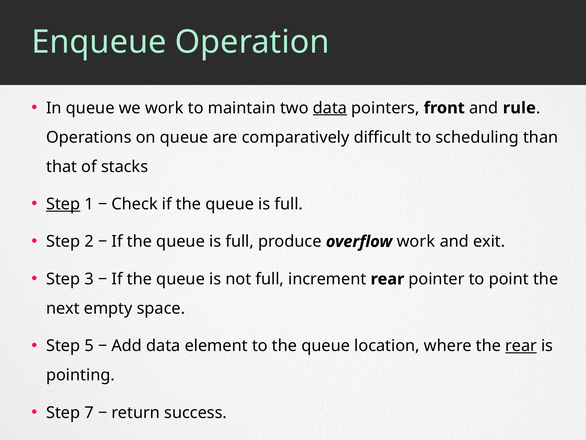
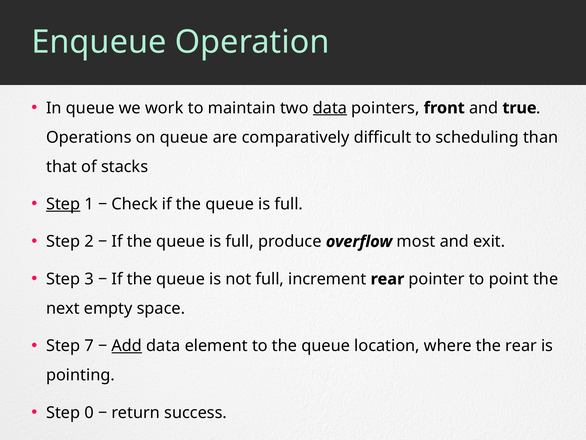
rule: rule -> true (519, 108)
overflow work: work -> most (416, 241)
5: 5 -> 7 (89, 346)
Add underline: none -> present (127, 346)
rear underline: present -> none (521, 346)
7: 7 -> 0 (89, 412)
